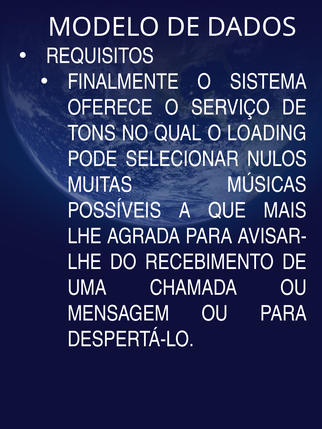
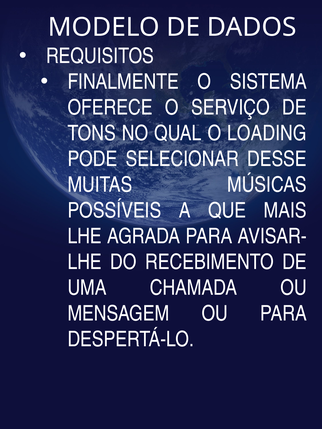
NULOS: NULOS -> DESSE (277, 159)
